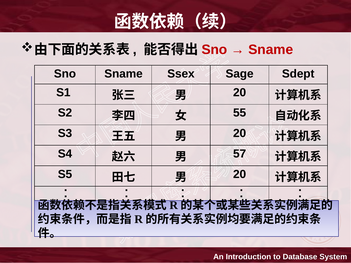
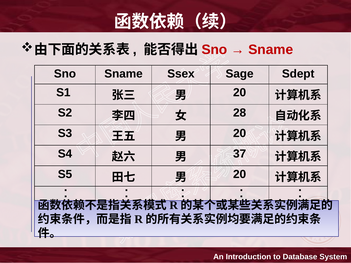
55: 55 -> 28 (240, 113)
57: 57 -> 37 (240, 154)
